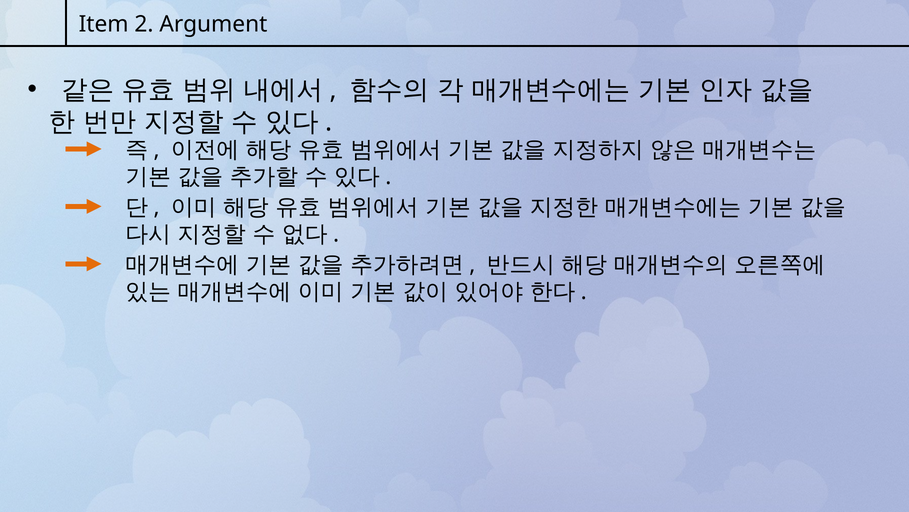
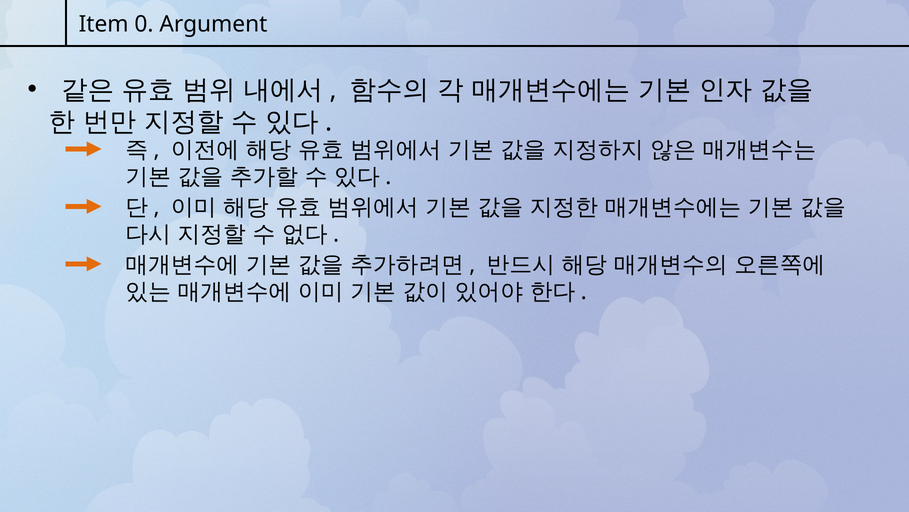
2: 2 -> 0 (144, 24)
